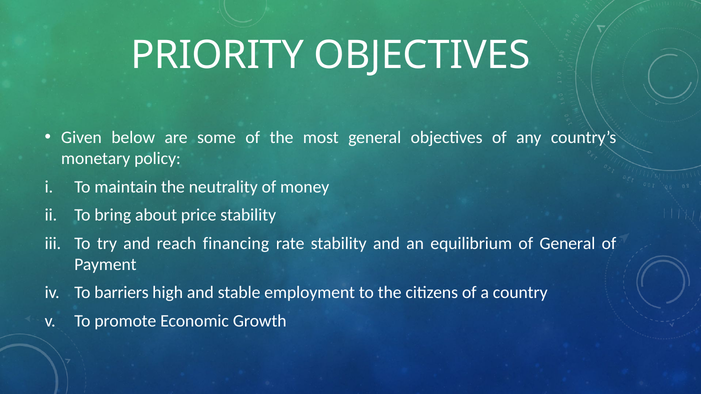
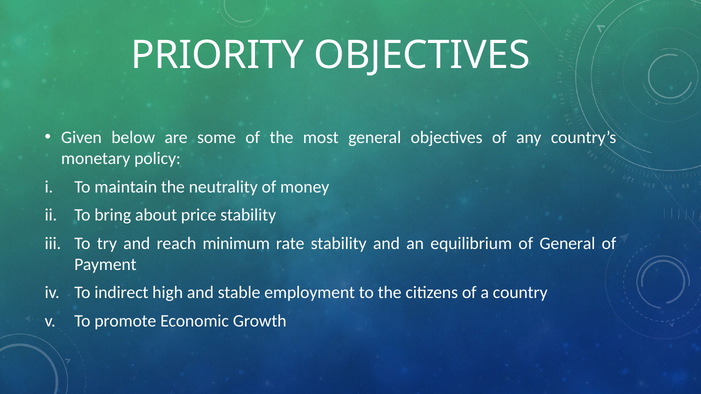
financing: financing -> minimum (236, 244)
barriers: barriers -> indirect (121, 293)
